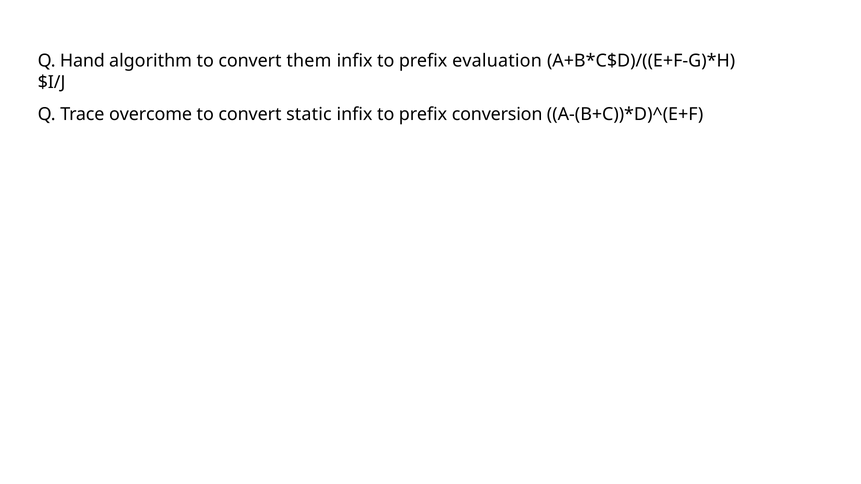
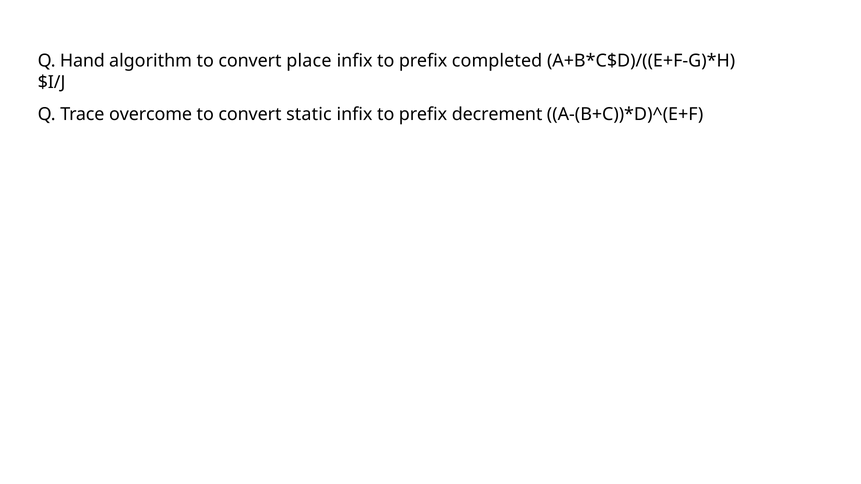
them: them -> place (309, 61)
evaluation: evaluation -> completed (497, 61)
conversion: conversion -> decrement (497, 115)
